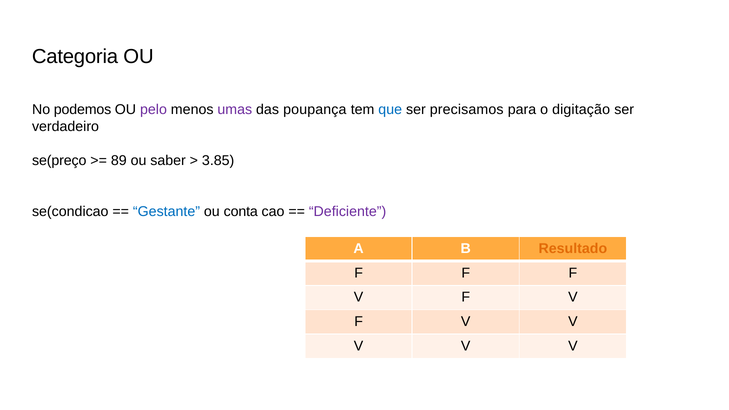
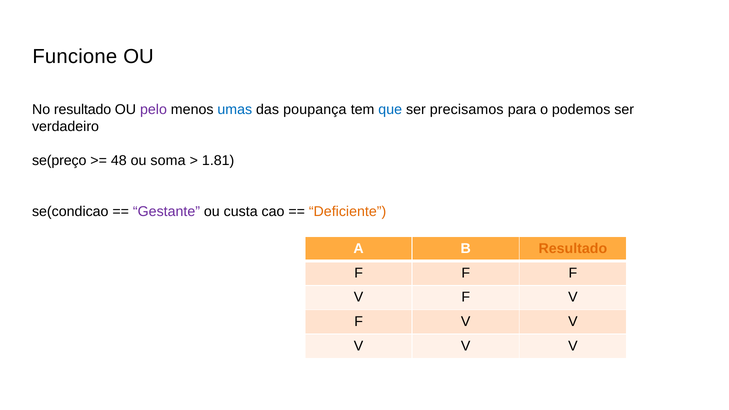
Categoria: Categoria -> Funcione (75, 56)
No podemos: podemos -> resultado (83, 109)
umas colour: purple -> blue (235, 109)
digitação: digitação -> podemos (581, 109)
89: 89 -> 48 (119, 160)
saber: saber -> soma (168, 160)
3.85: 3.85 -> 1.81 (218, 160)
Gestante colour: blue -> purple (167, 211)
conta: conta -> custa (241, 211)
Deficiente colour: purple -> orange (348, 211)
